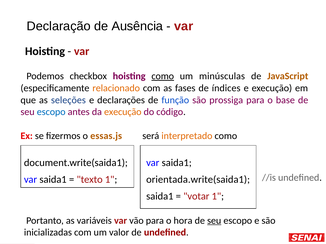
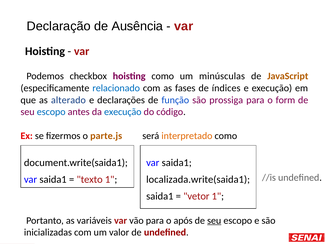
como underline: present -> none (163, 76)
relacionado colour: orange -> blue (116, 88)
seleções: seleções -> alterado (68, 100)
base: base -> form (285, 100)
execução colour: orange -> blue (123, 112)
essas.js: essas.js -> parte.js (106, 136)
orientada.write(saida1: orientada.write(saida1 -> localizada.write(saida1 (198, 180)
votar: votar -> vetor (196, 197)
hora: hora -> após (183, 221)
